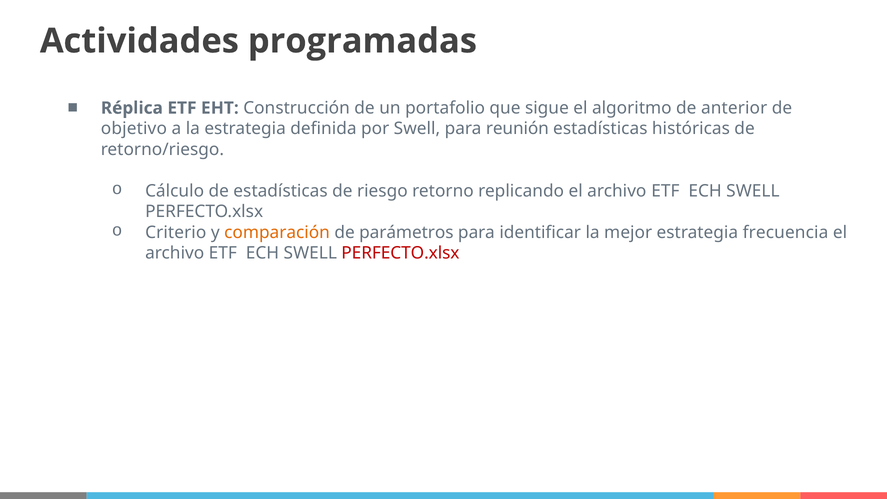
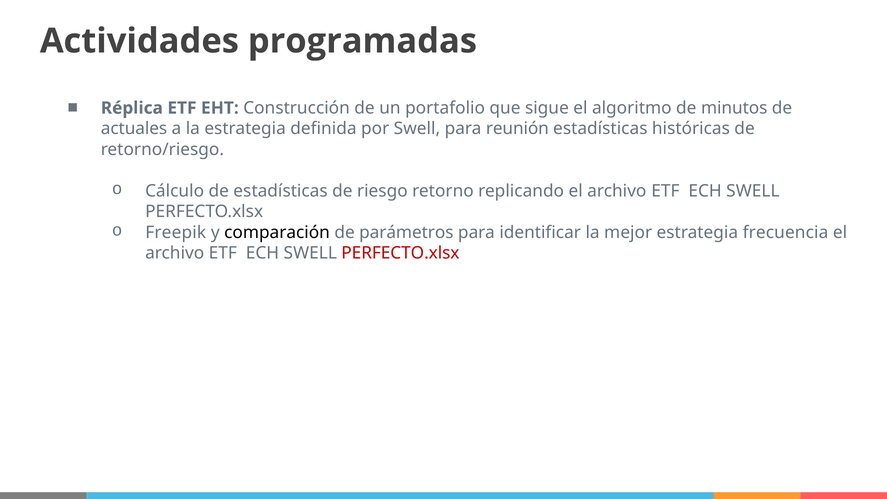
anterior: anterior -> minutos (734, 108)
objetivo: objetivo -> actuales (134, 129)
Criterio: Criterio -> Freepik (176, 232)
comparación colour: orange -> black (277, 232)
